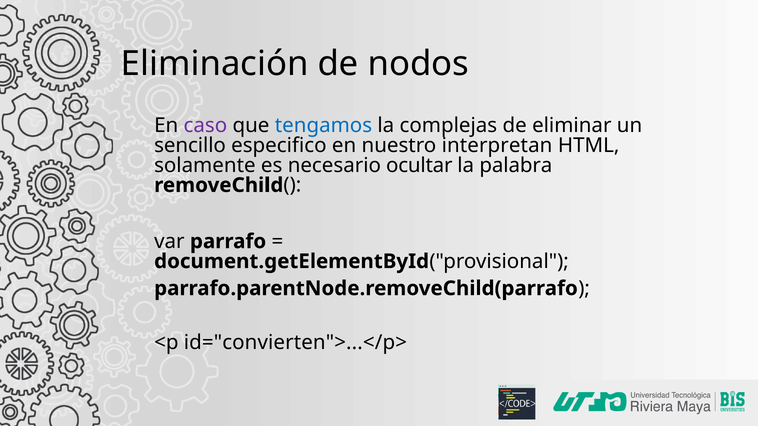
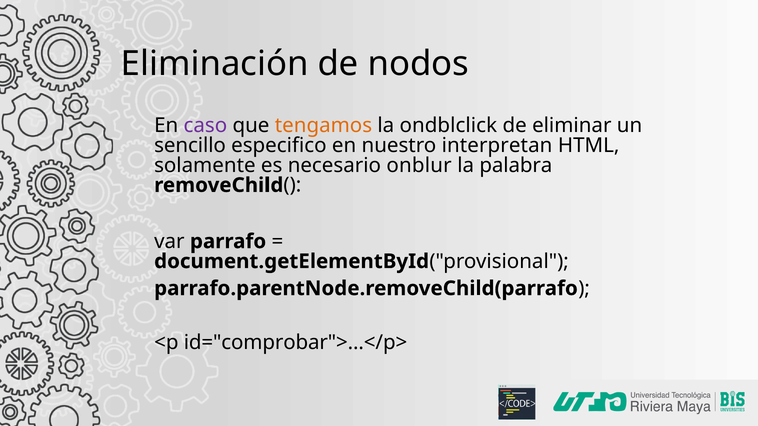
tengamos colour: blue -> orange (323, 126)
complejas: complejas -> ondblclick (448, 126)
ocultar: ocultar -> onblur (419, 165)
id="convierten">...</p>: id="convierten">...</p> -> id="comprobar">...</p> (296, 343)
